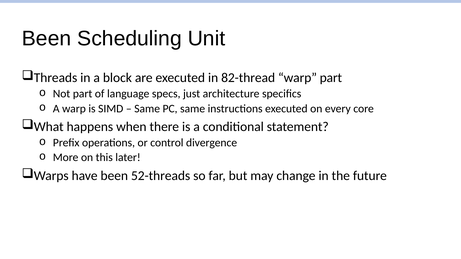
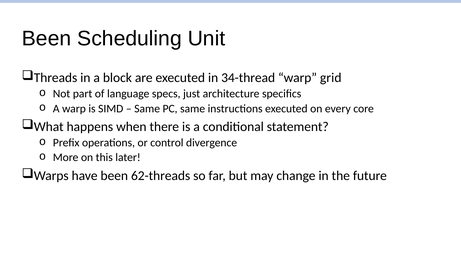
82-thread: 82-thread -> 34-thread (248, 78)
warp part: part -> grid (331, 78)
52-threads: 52-threads -> 62-threads (161, 176)
